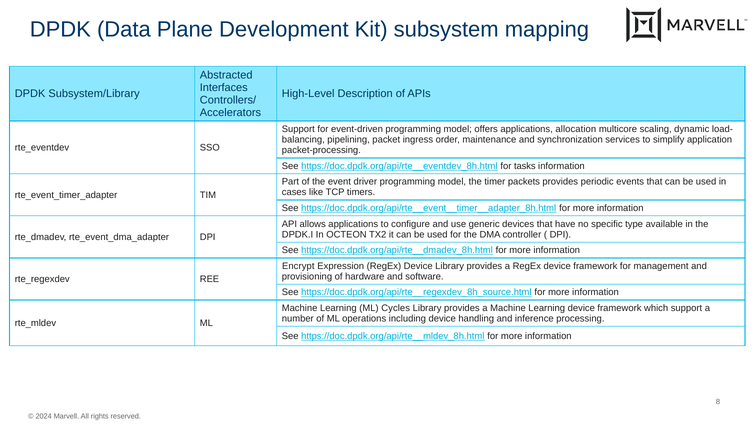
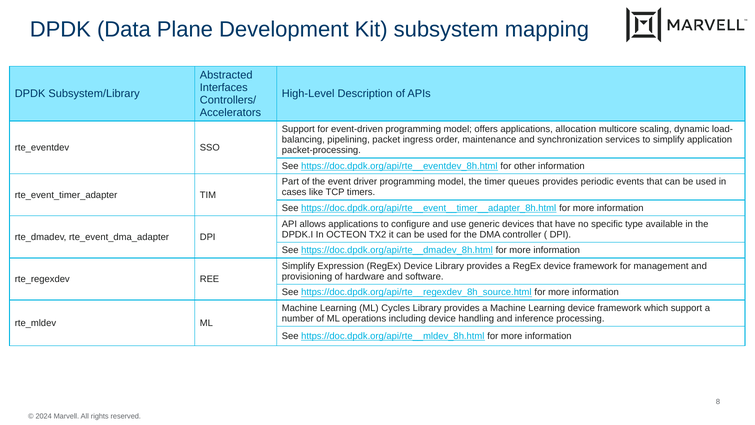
tasks: tasks -> other (525, 166)
packets: packets -> queues (524, 182)
Encrypt: Encrypt -> Simplify (298, 266)
